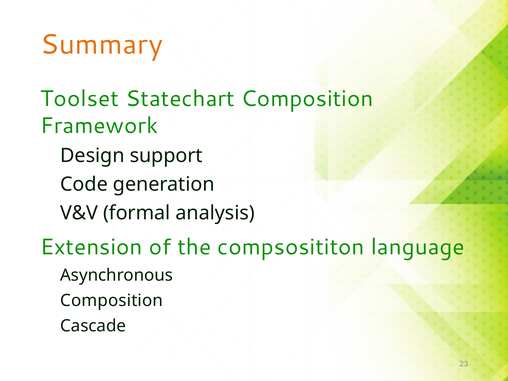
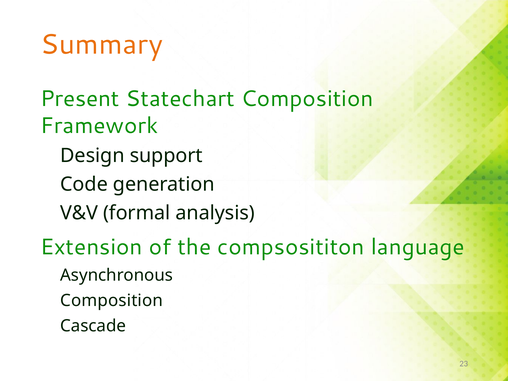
Toolset: Toolset -> Present (80, 99)
